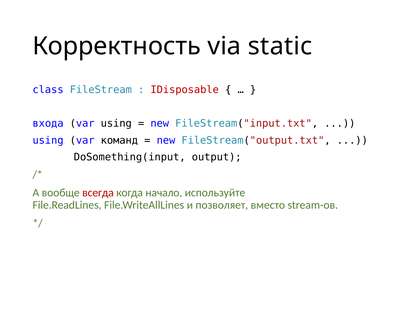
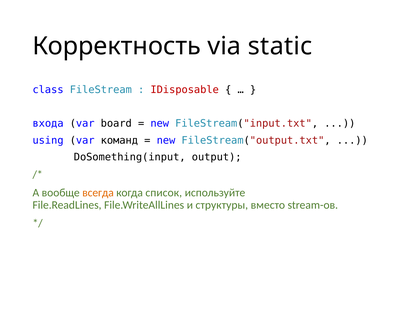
var using: using -> board (116, 124)
всегда colour: red -> orange (98, 193)
начало: начало -> список (164, 193)
позволяет: позволяет -> структуры (222, 206)
